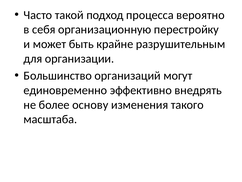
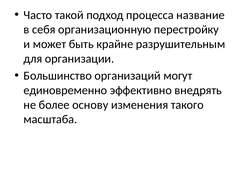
вероятно: вероятно -> название (201, 15)
